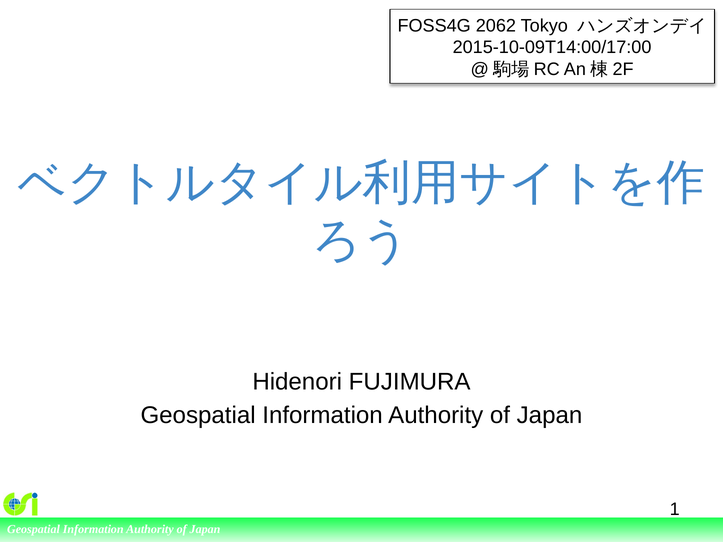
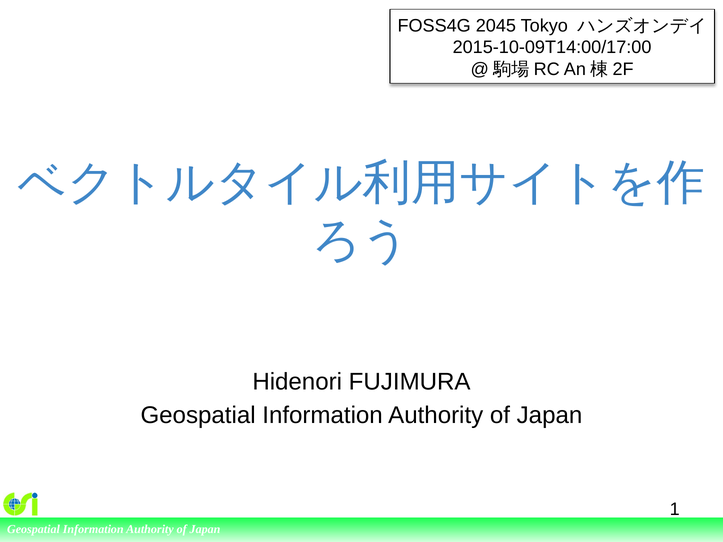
2062: 2062 -> 2045 (496, 26)
